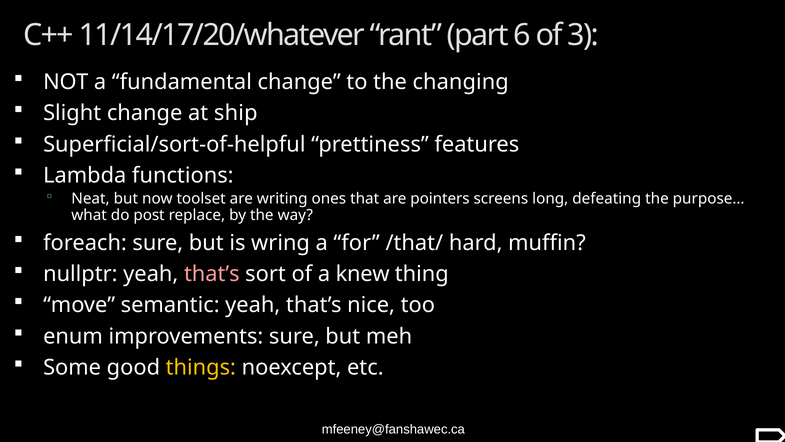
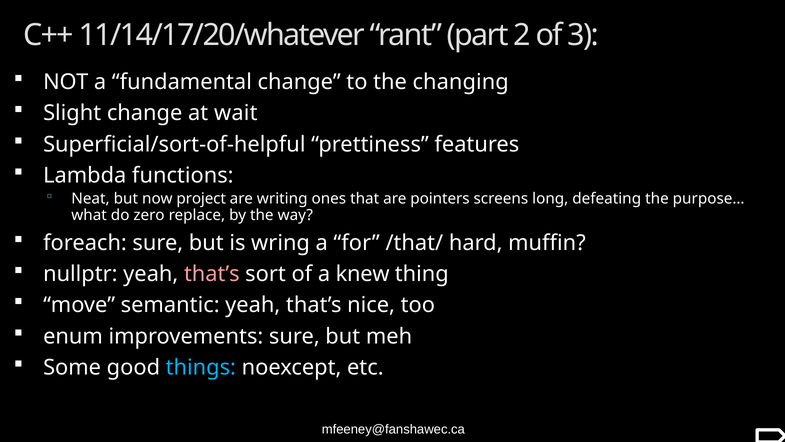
6: 6 -> 2 (522, 35)
ship: ship -> wait (236, 113)
toolset: toolset -> project (201, 198)
post: post -> zero (149, 215)
things colour: yellow -> light blue (201, 367)
